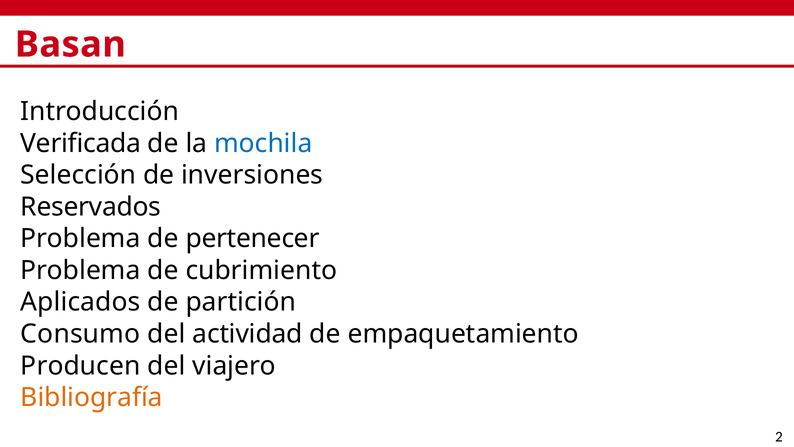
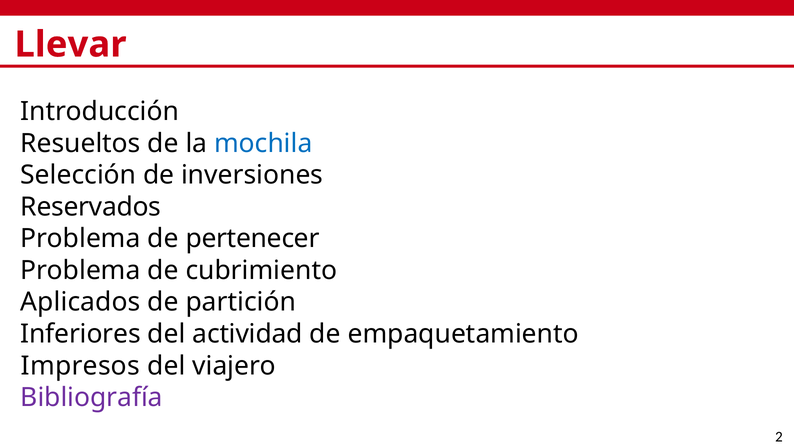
Basan: Basan -> Llevar (71, 44)
Verificada: Verificada -> Resueltos (81, 143)
Consumo: Consumo -> Inferiores (81, 334)
Producen: Producen -> Impresos (80, 366)
Bibliografía colour: orange -> purple (92, 397)
